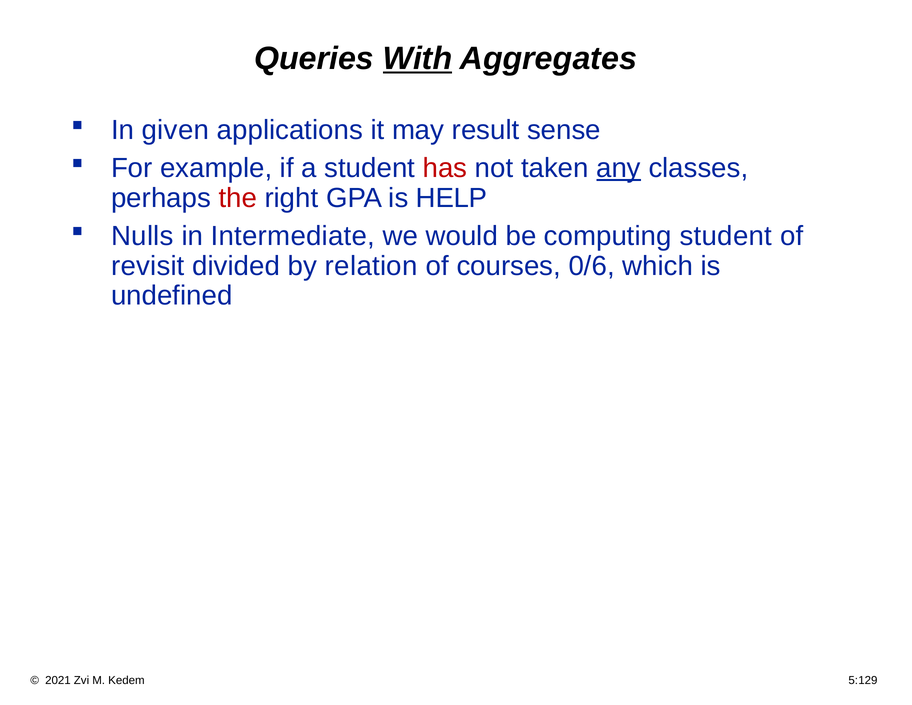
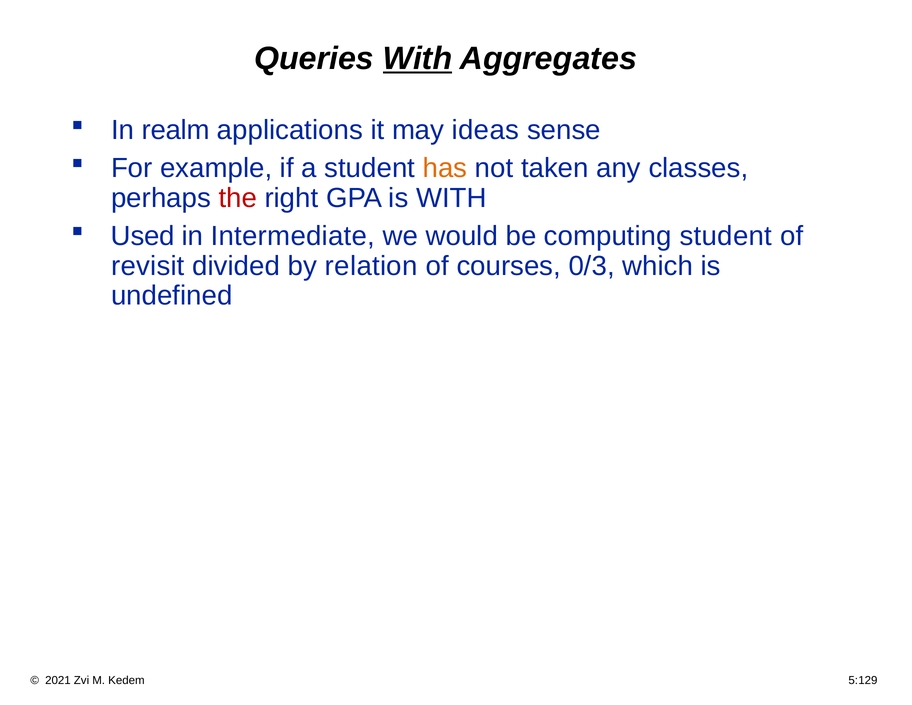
given: given -> realm (176, 130)
result: result -> ideas (486, 130)
has colour: red -> orange (445, 168)
any underline: present -> none (619, 168)
is HELP: HELP -> WITH (451, 198)
Nulls: Nulls -> Used (143, 236)
0/6: 0/6 -> 0/3 (592, 266)
